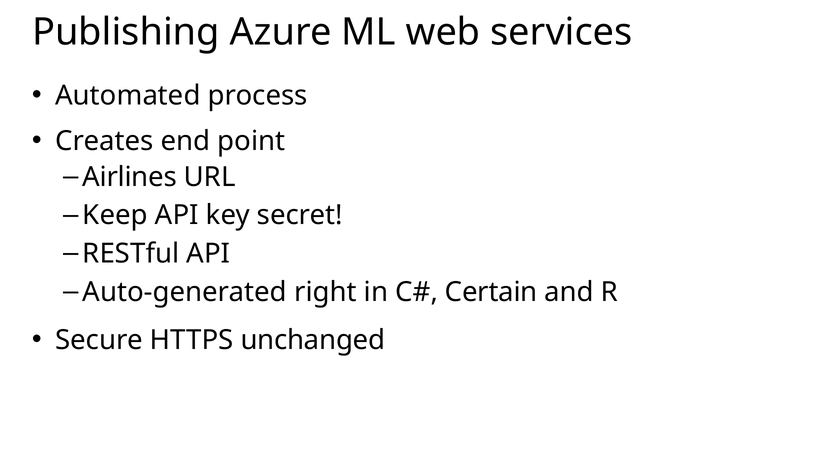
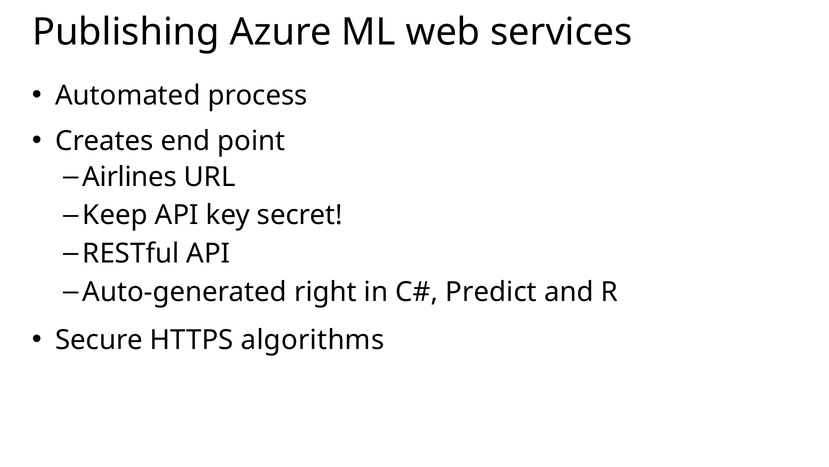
Certain: Certain -> Predict (491, 292)
unchanged: unchanged -> algorithms (313, 340)
